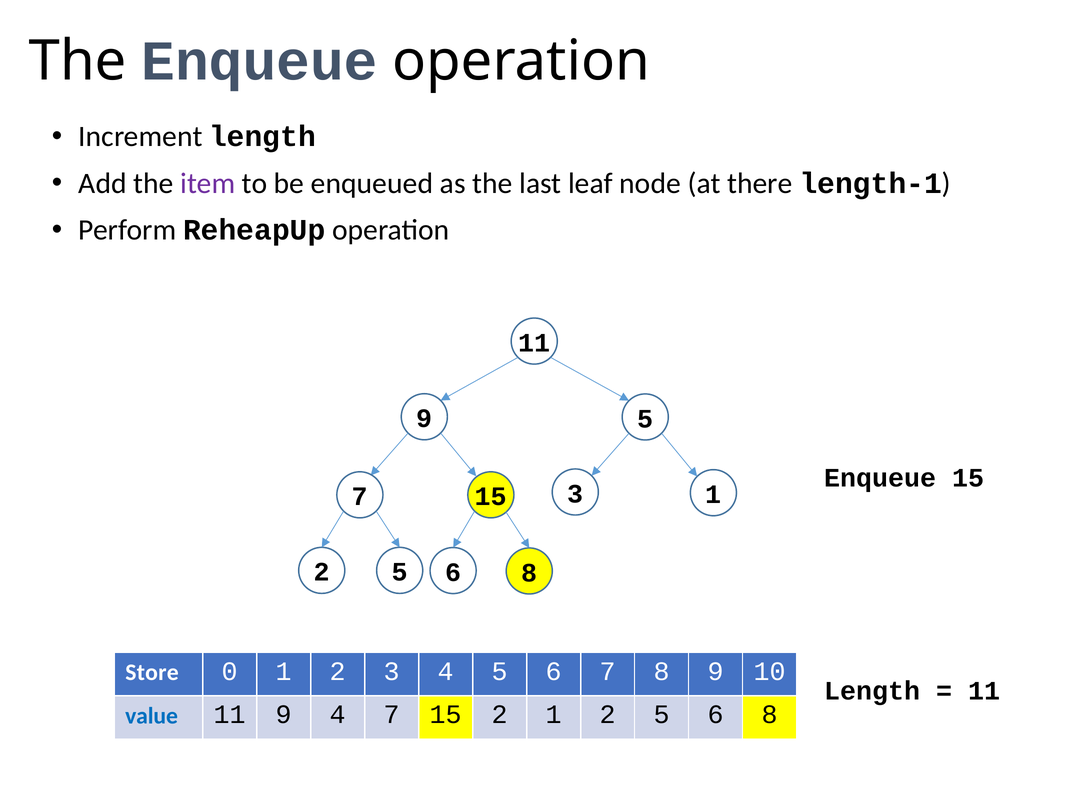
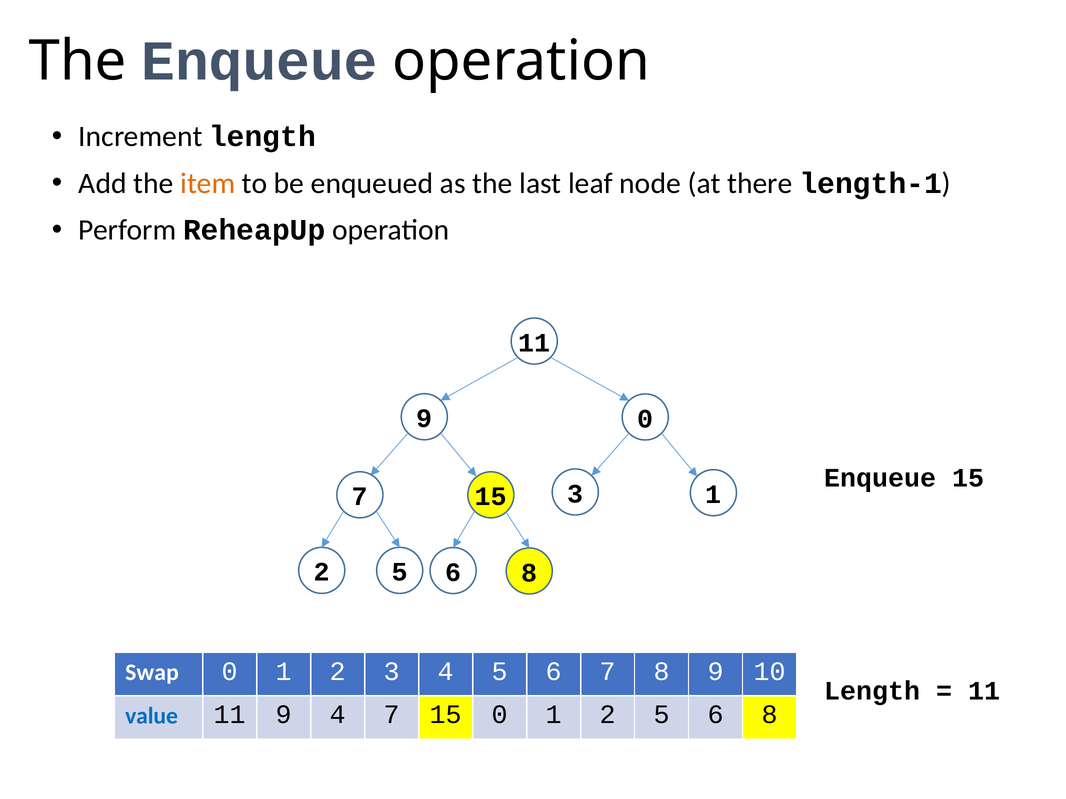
item colour: purple -> orange (208, 184)
9 5: 5 -> 0 (645, 419)
Store: Store -> Swap (152, 673)
15 2: 2 -> 0 (500, 715)
